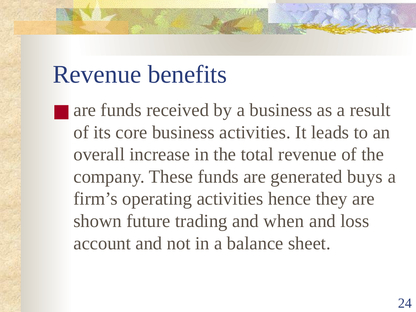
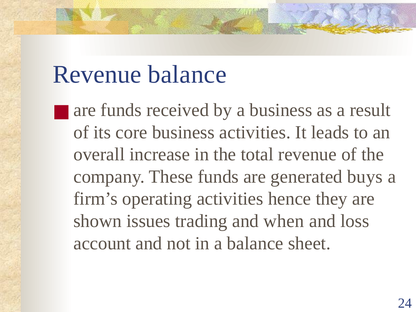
Revenue benefits: benefits -> balance (187, 75)
future: future -> issues (148, 221)
